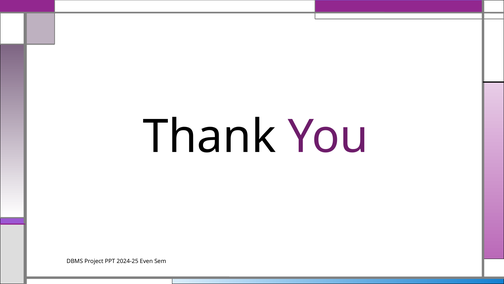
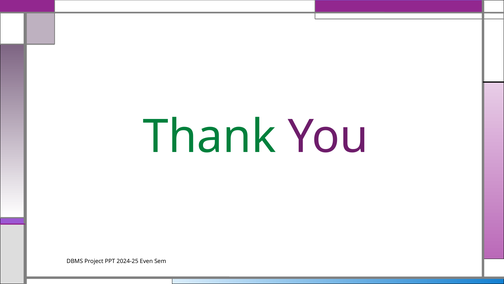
Thank colour: black -> green (209, 137)
